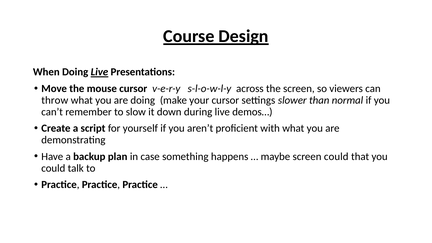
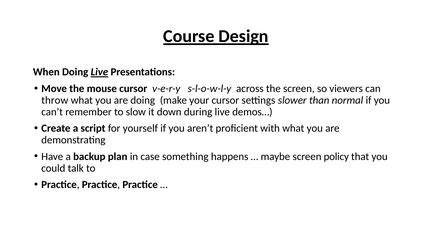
screen could: could -> policy (336, 156)
